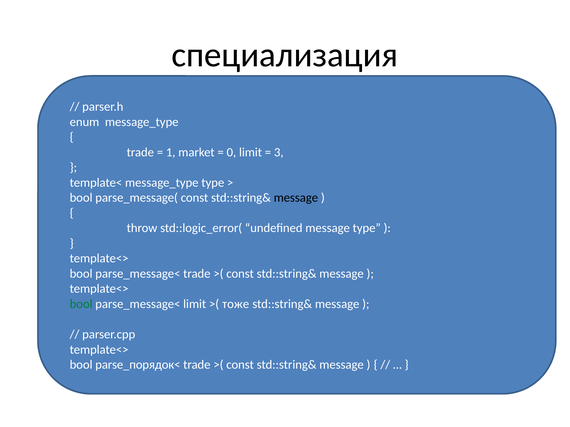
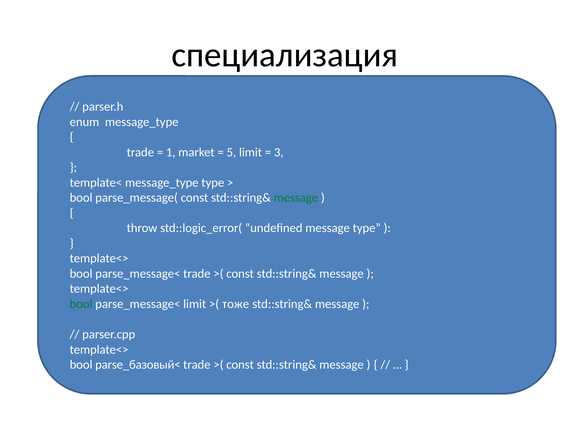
0: 0 -> 5 (231, 152)
message colour: black -> green (296, 198)
parse_порядок<: parse_порядок< -> parse_базовый< (138, 365)
